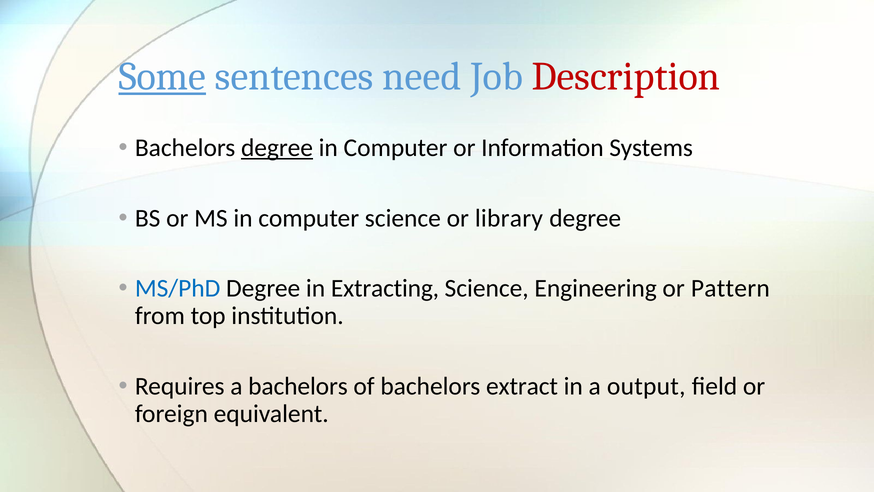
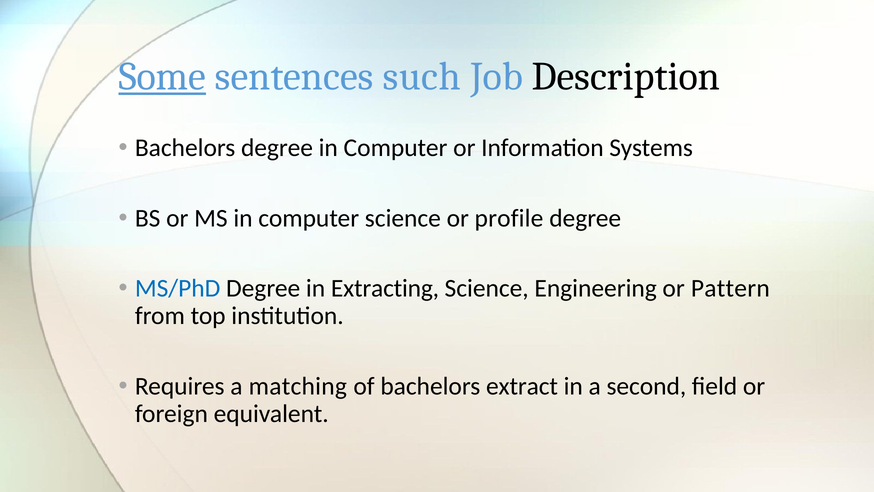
need: need -> such (422, 76)
Description colour: red -> black (626, 76)
degree underline: present -> none (277, 148)
library: library -> profile (509, 218)
a bachelors: bachelors -> matching (298, 386)
output: output -> second (646, 386)
